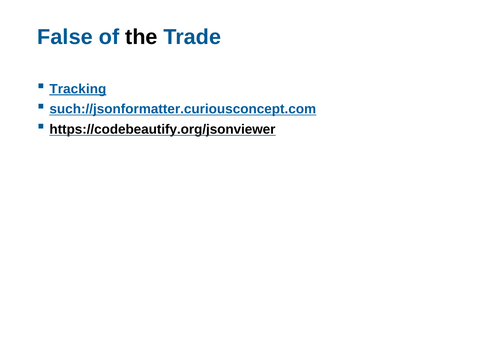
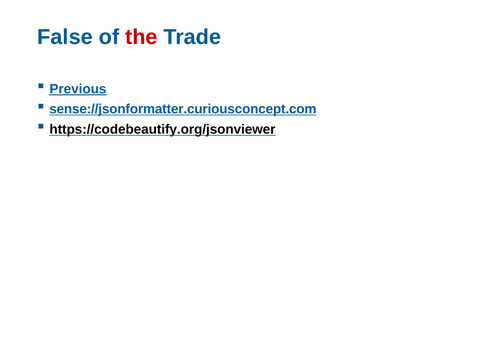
the colour: black -> red (141, 37)
Tracking: Tracking -> Previous (78, 89)
such://jsonformatter.curiousconcept.com: such://jsonformatter.curiousconcept.com -> sense://jsonformatter.curiousconcept.com (183, 109)
